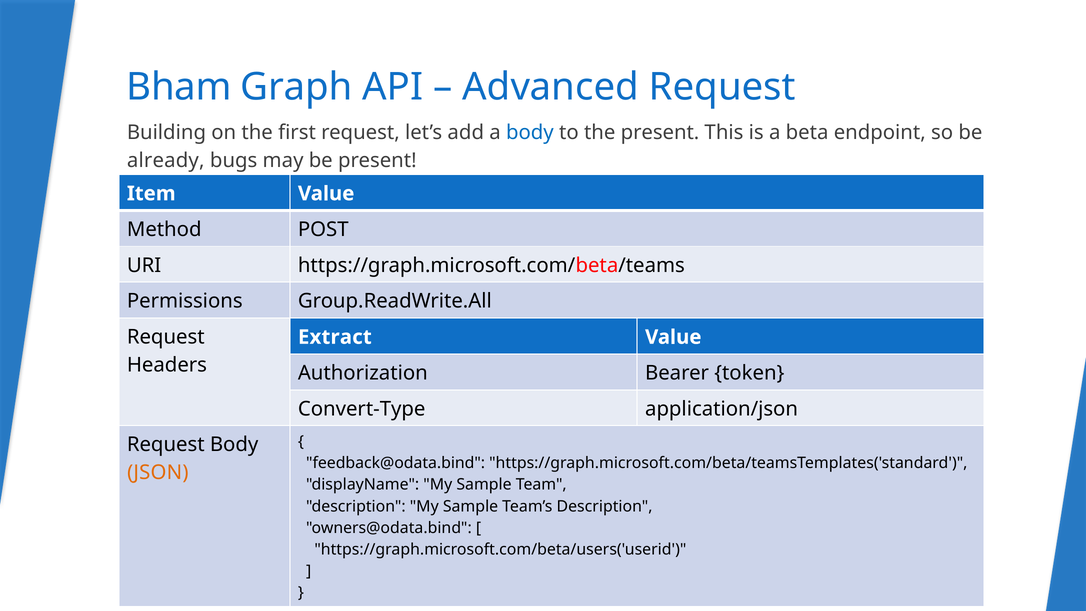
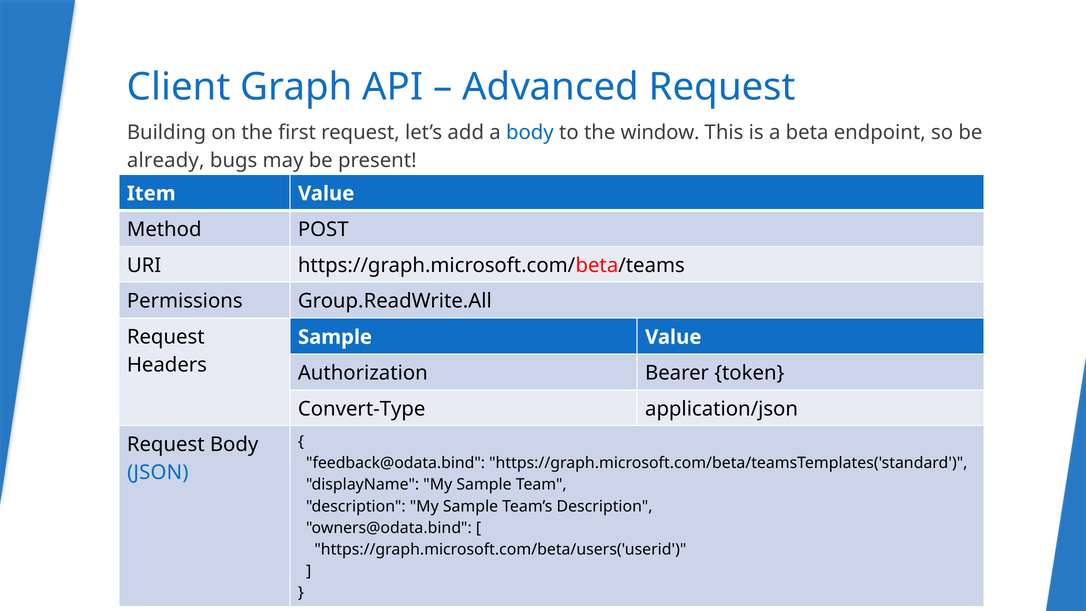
Bham: Bham -> Client (179, 87)
the present: present -> window (660, 133)
Extract: Extract -> Sample (335, 337)
JSON colour: orange -> blue (158, 472)
